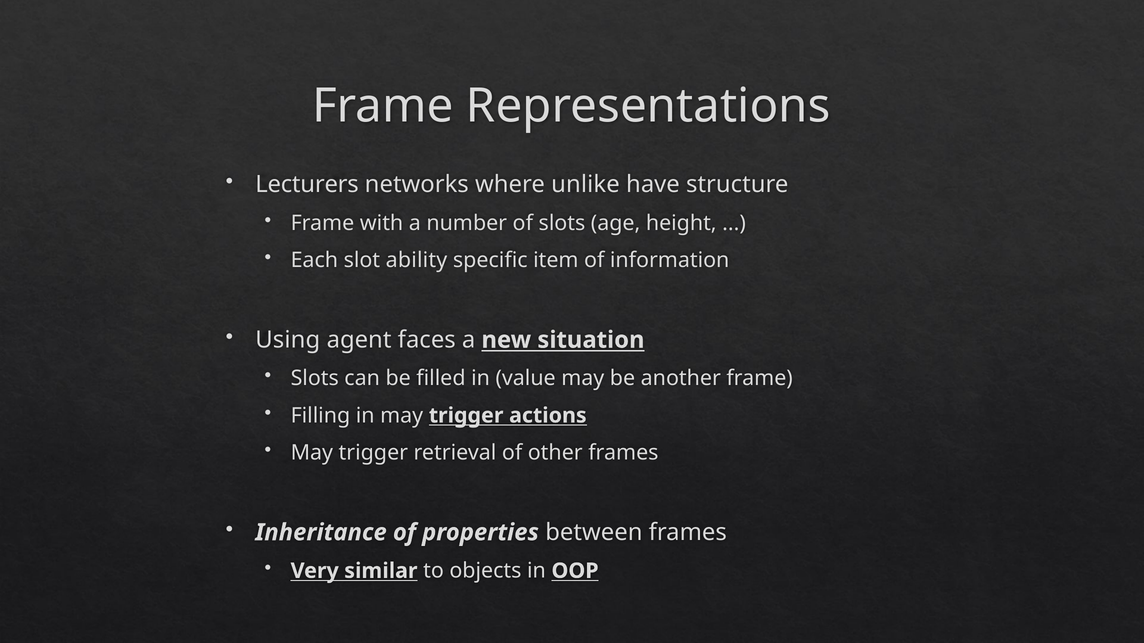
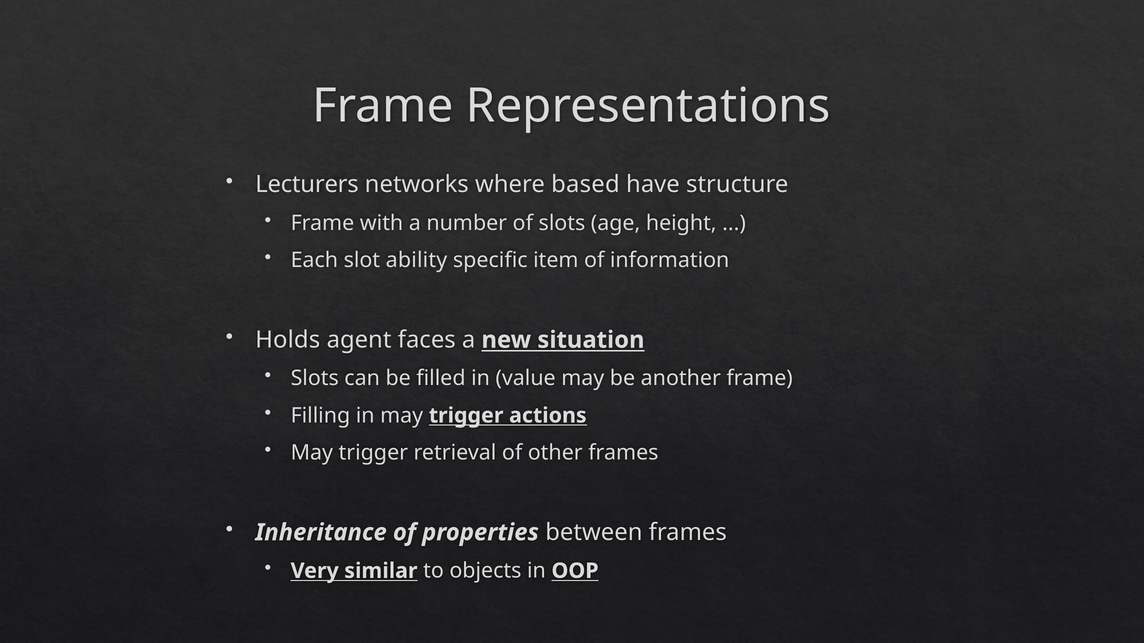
unlike: unlike -> based (585, 185)
Using: Using -> Holds (288, 340)
